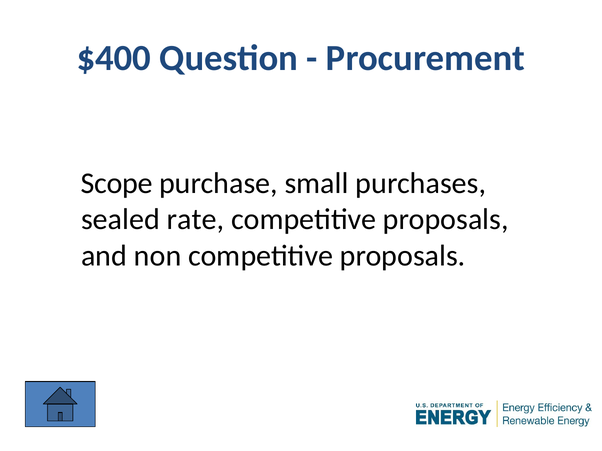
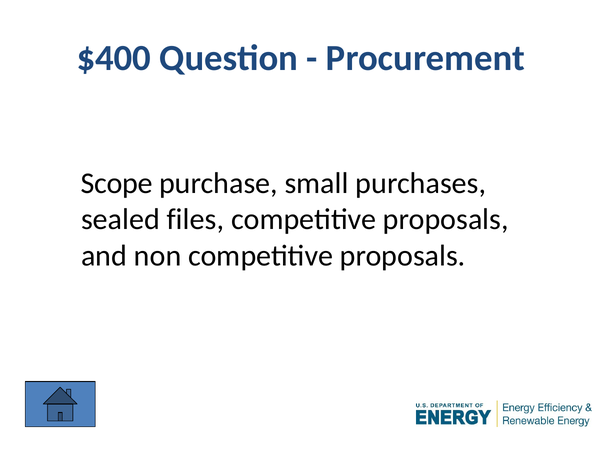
rate: rate -> files (196, 220)
